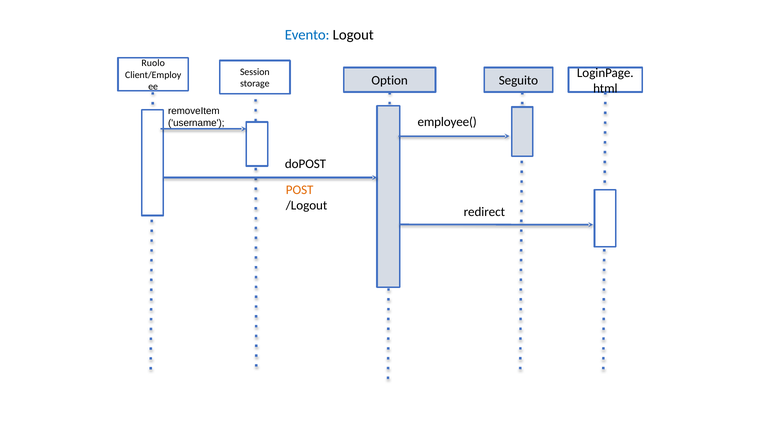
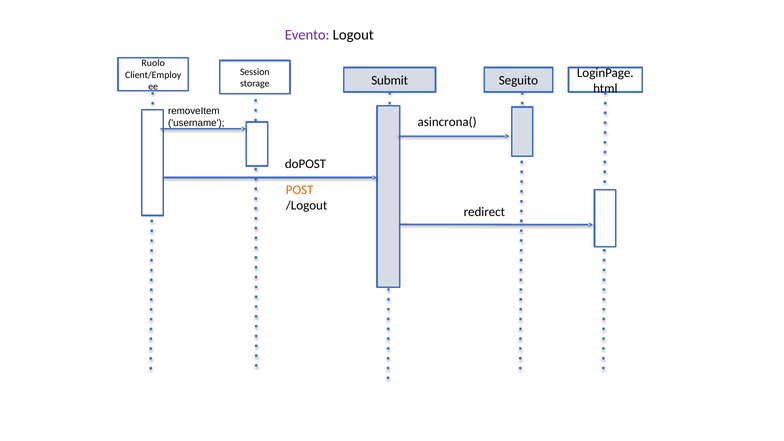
Evento colour: blue -> purple (307, 35)
Option: Option -> Submit (390, 81)
employee(: employee( -> asincrona( (447, 122)
